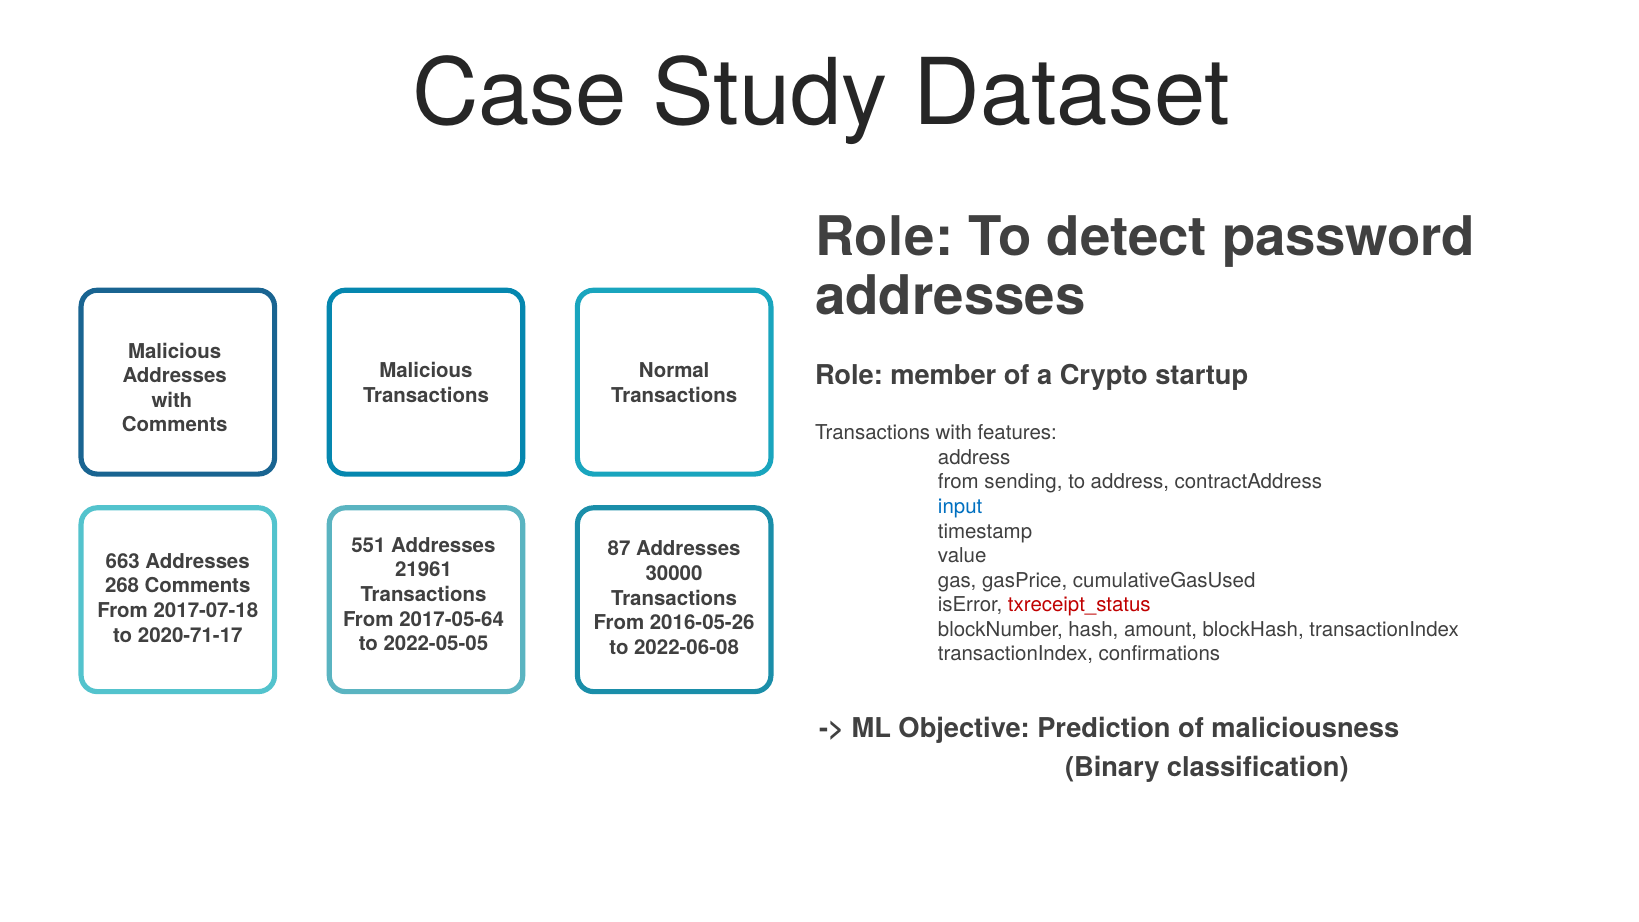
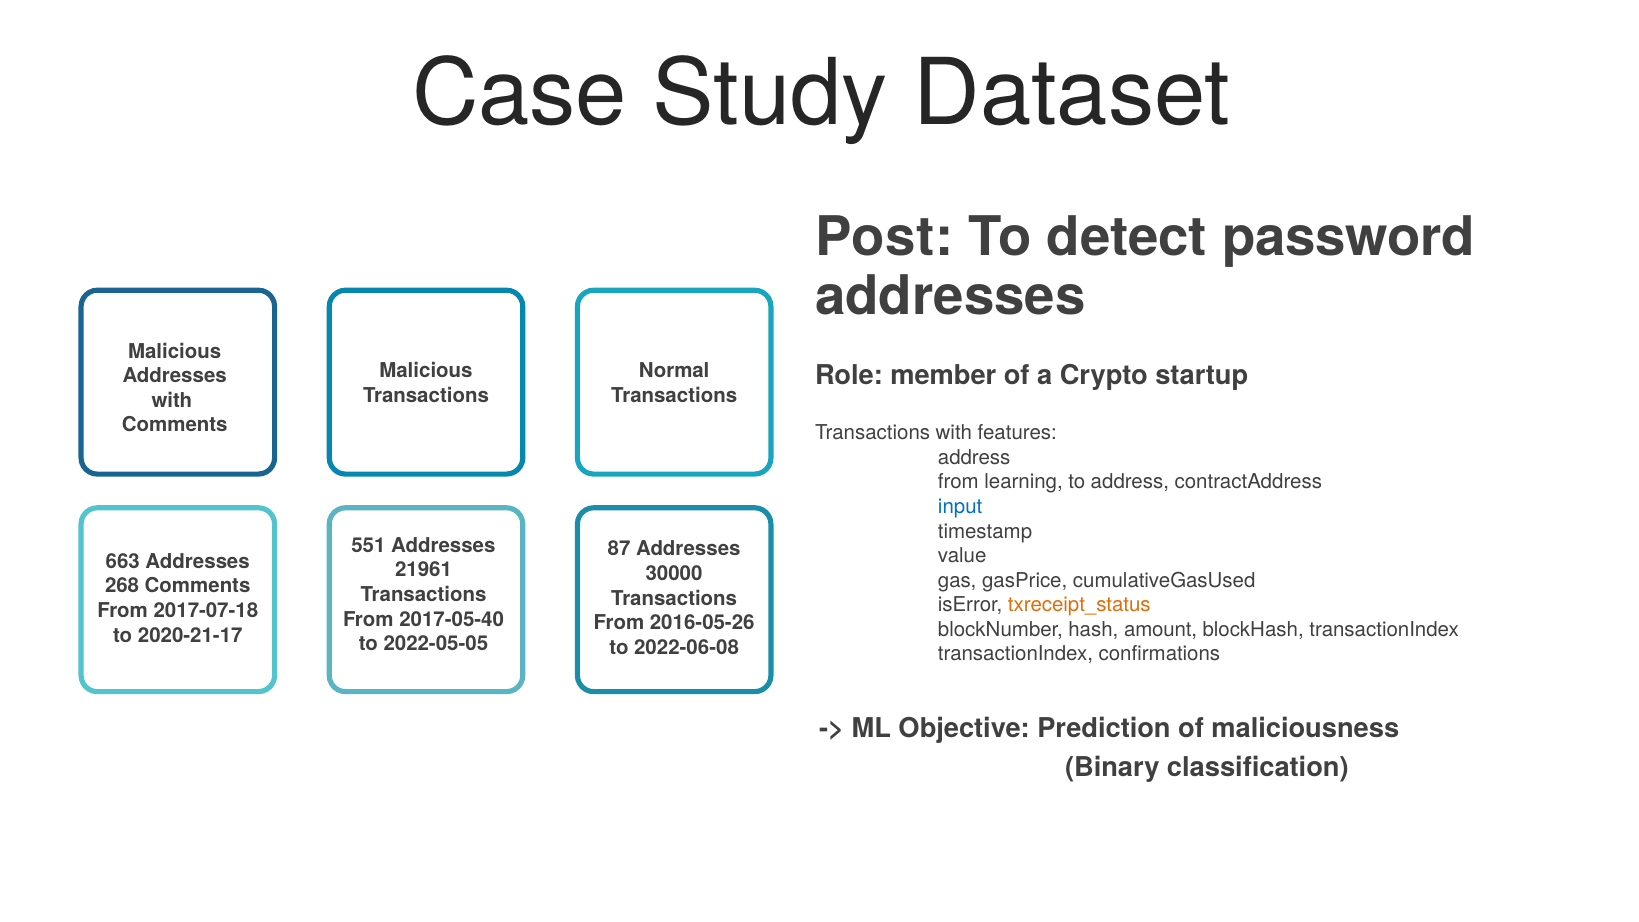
Role: Role -> Post (884, 237)
sending: sending -> learning (1024, 482)
txreceipt_status colour: red -> orange (1079, 605)
2017-05-64: 2017-05-64 -> 2017-05-40 (452, 619)
2020-71-17: 2020-71-17 -> 2020-21-17 (190, 635)
